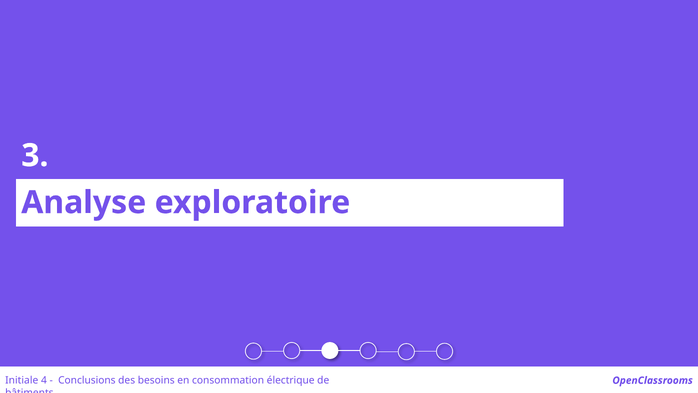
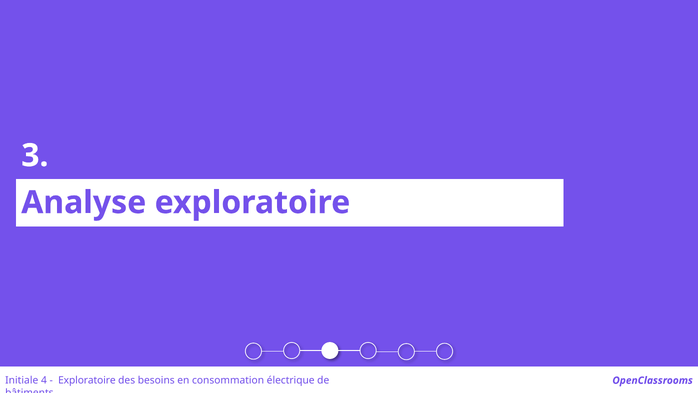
Conclusions: Conclusions -> Exploratoire (87, 380)
